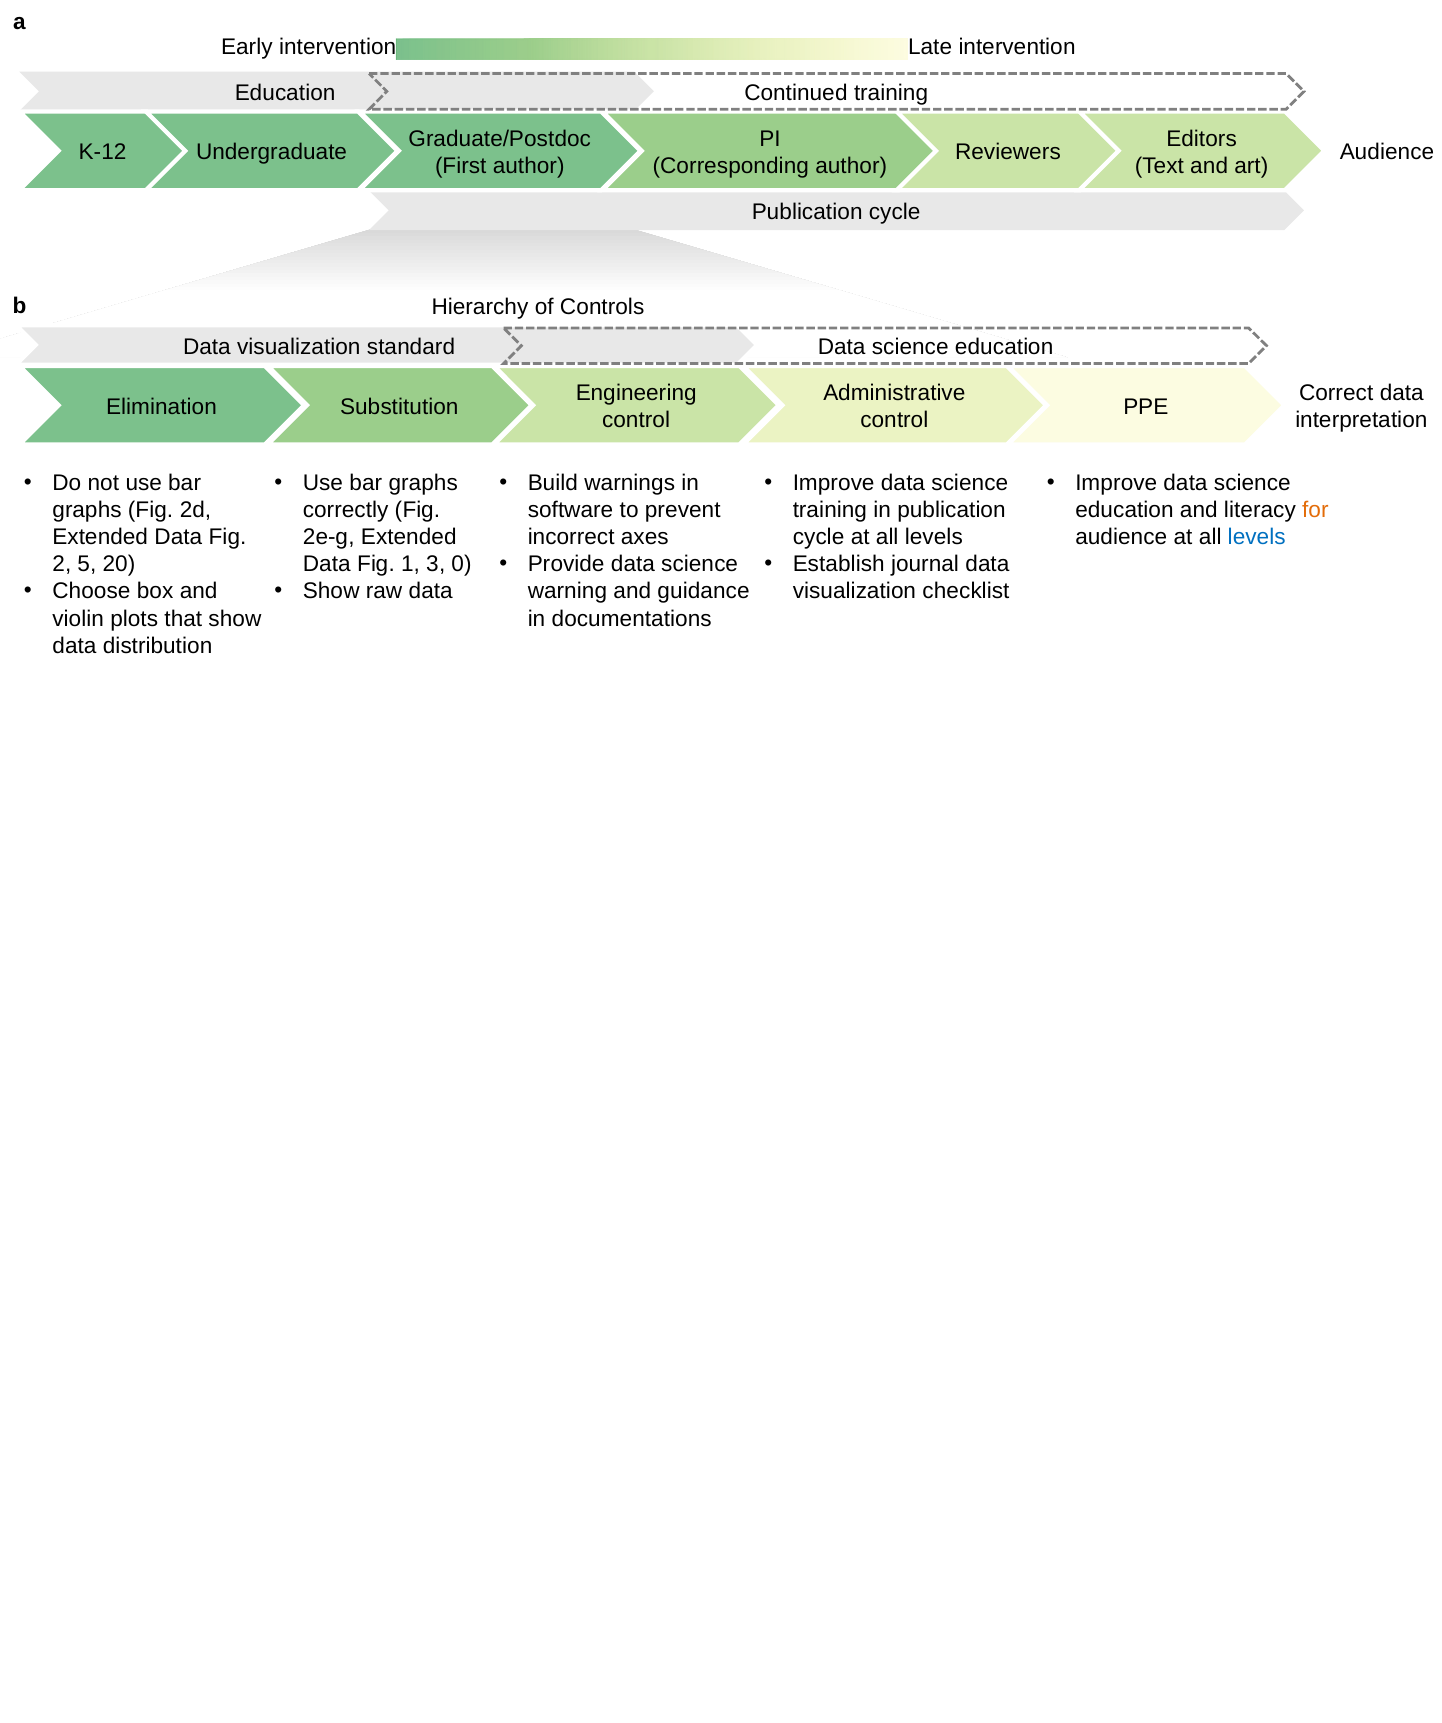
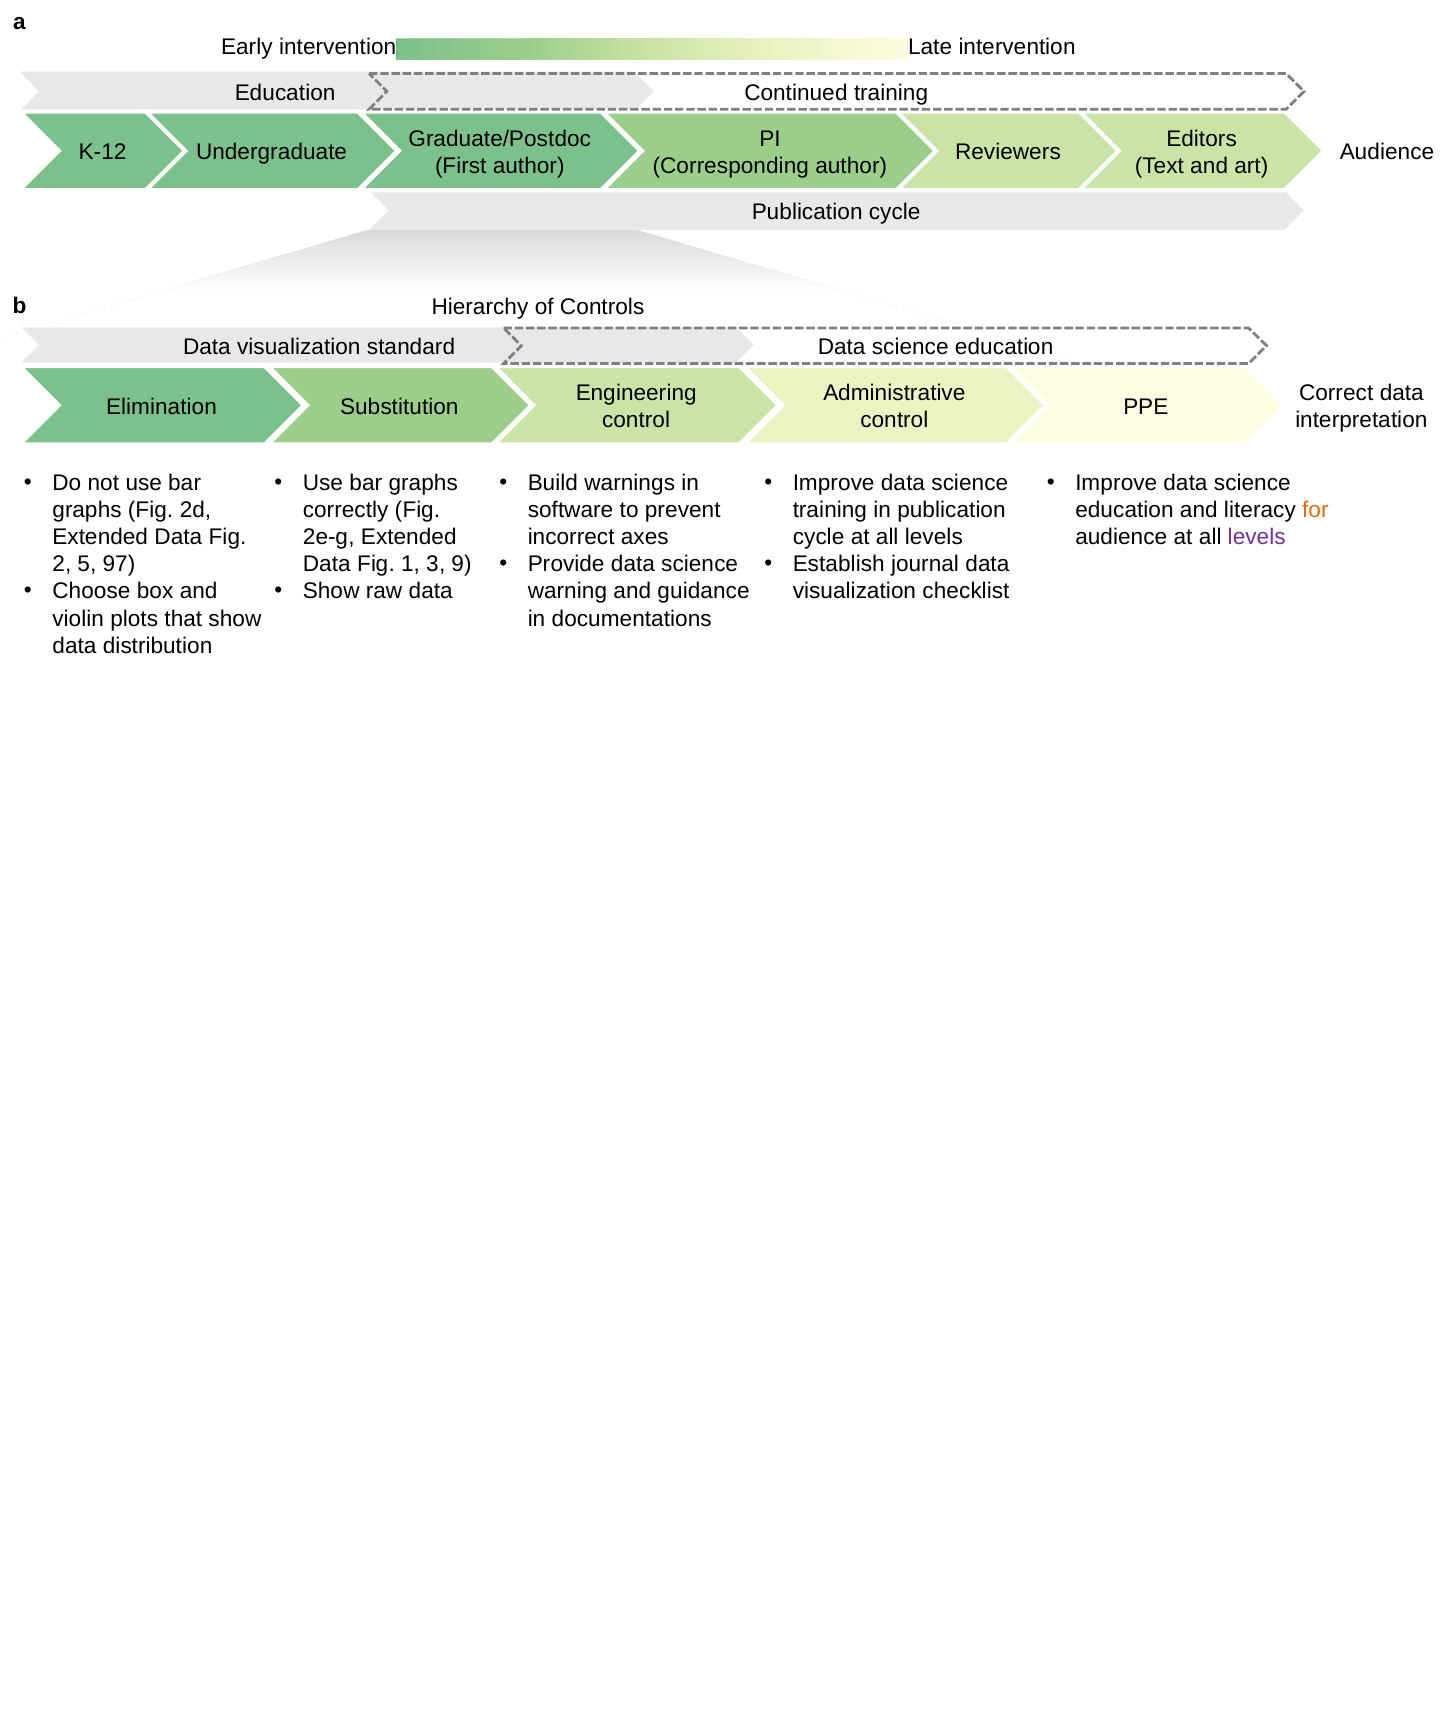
levels colour: blue -> purple (1257, 537)
20: 20 -> 97 (119, 564)
0: 0 -> 9 (461, 564)
